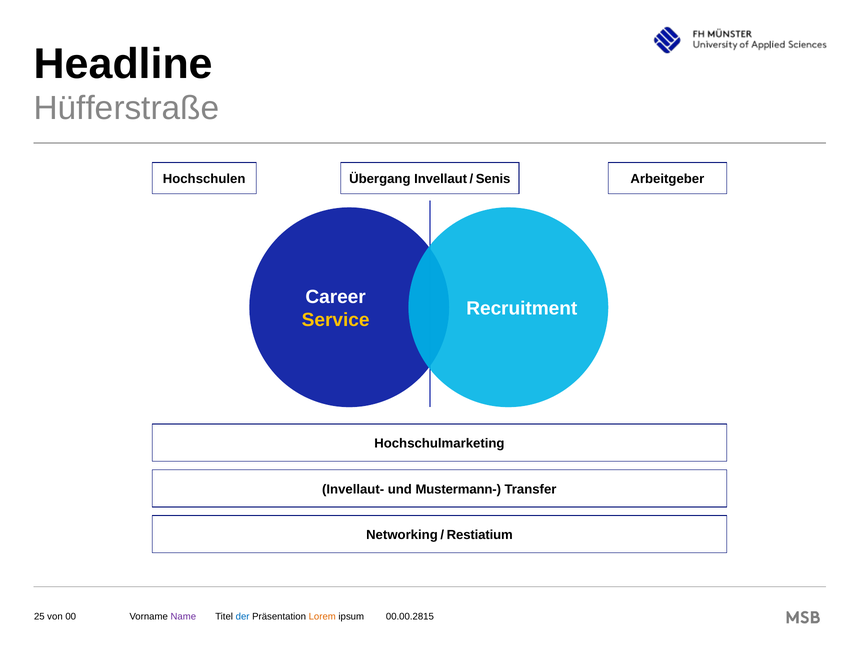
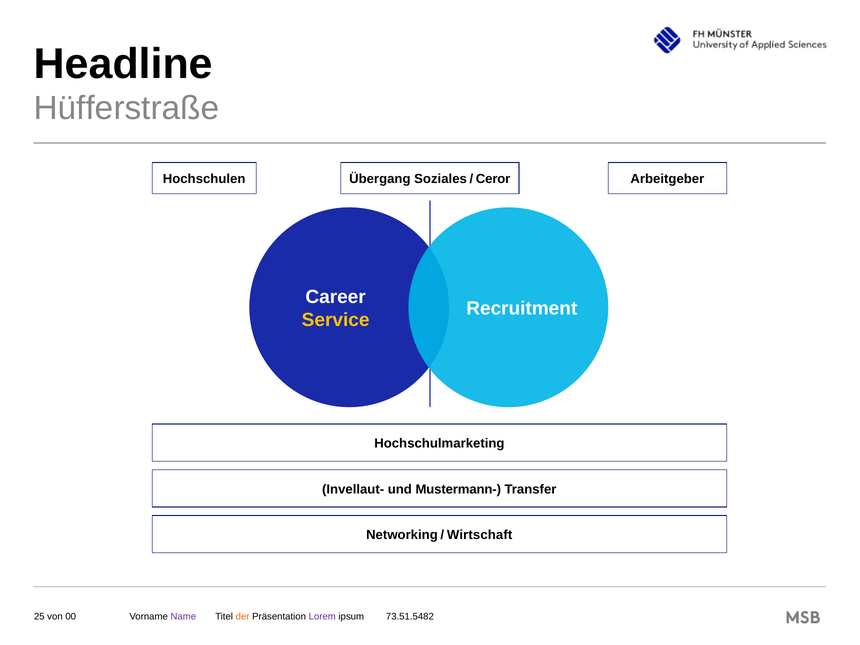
Invellaut: Invellaut -> Soziales (441, 179)
Senis: Senis -> Ceror (493, 179)
Restiatium: Restiatium -> Wirtschaft (480, 535)
der colour: blue -> orange (243, 616)
Lorem colour: orange -> purple (322, 616)
00.00.2815: 00.00.2815 -> 73.51.5482 (410, 616)
